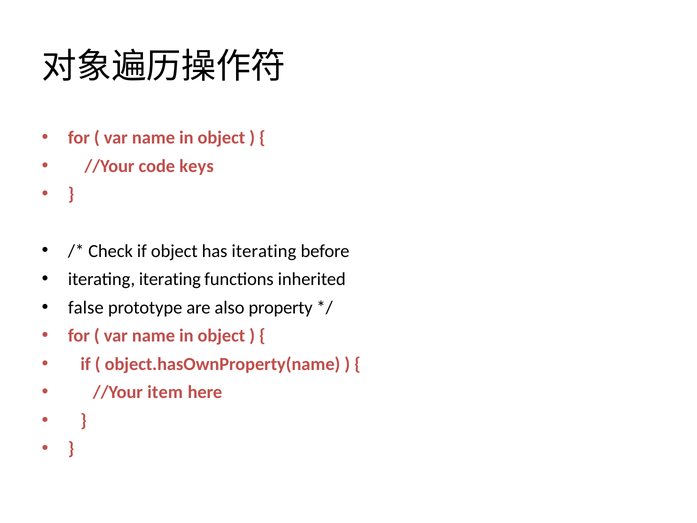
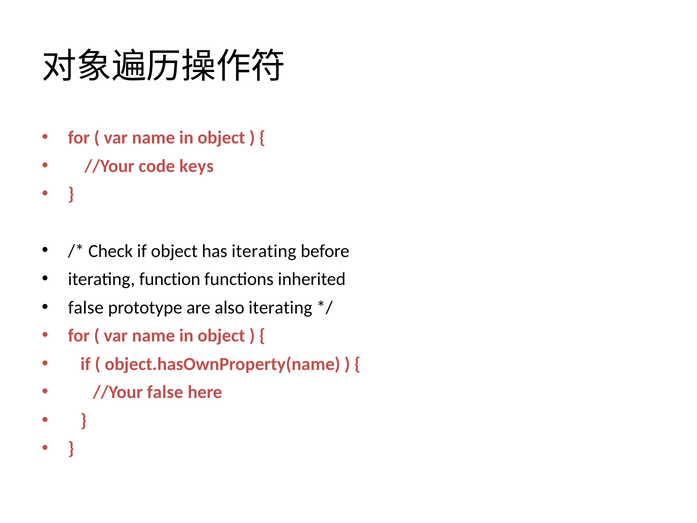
iterating iterating: iterating -> function (170, 279)
also property: property -> iterating (280, 307)
//Your item: item -> false (165, 392)
